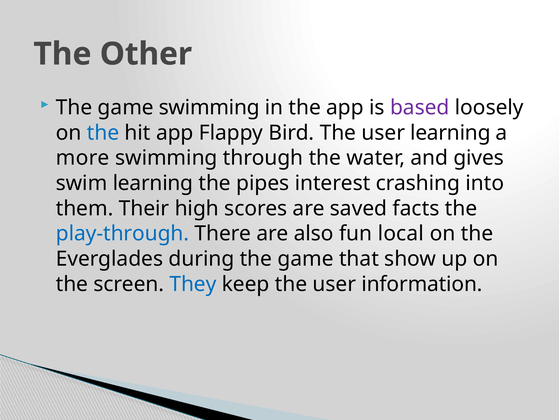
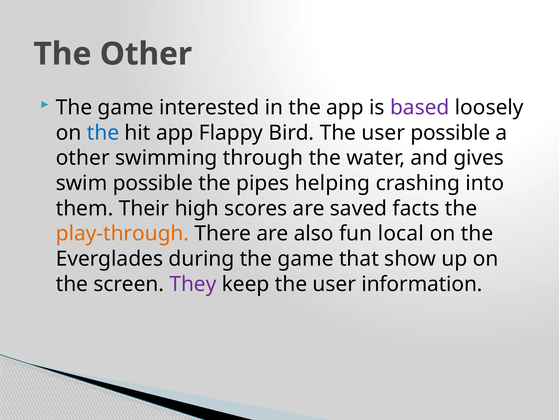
game swimming: swimming -> interested (209, 107)
user learning: learning -> possible (450, 133)
more: more -> other (83, 158)
swim learning: learning -> possible (153, 183)
interest: interest -> helping (332, 183)
play-through colour: blue -> orange (122, 233)
They colour: blue -> purple (193, 284)
